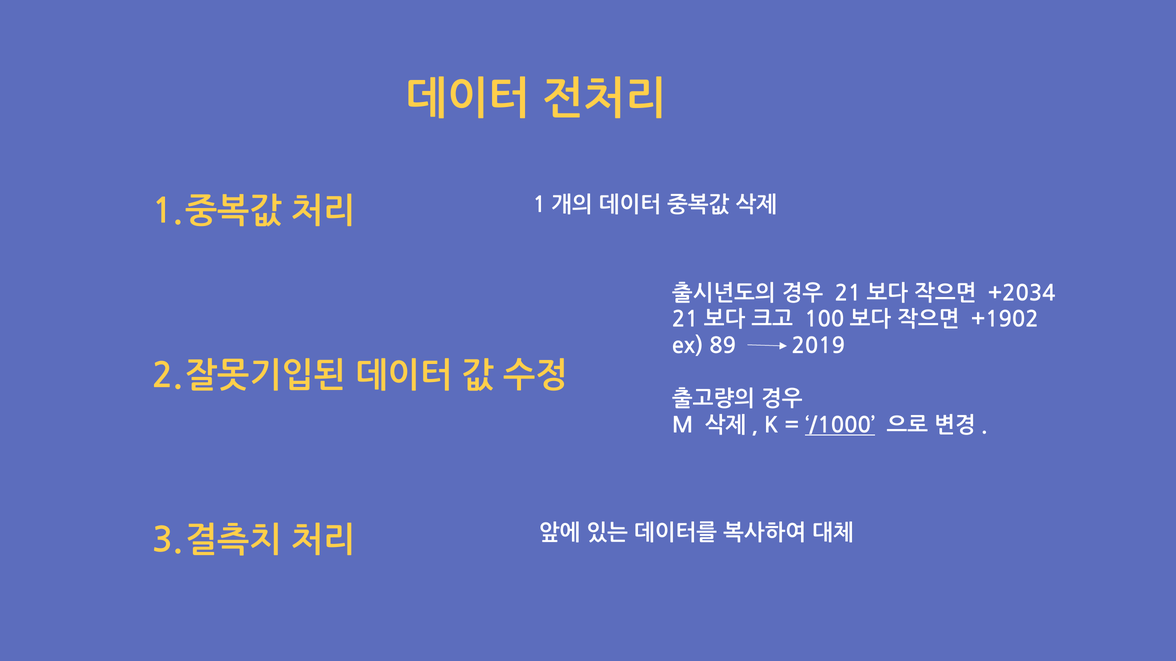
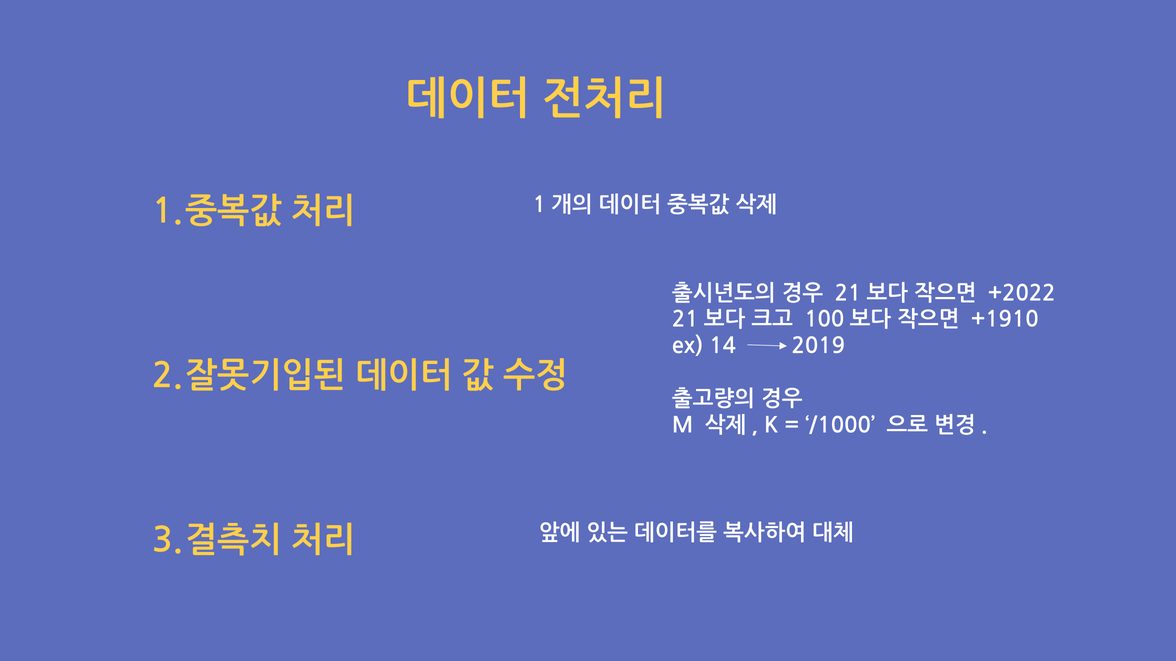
+2034: +2034 -> +2022 (1022, 293)
+1902: +1902 -> +1910 (1005, 320)
89: 89 -> 14 (723, 346)
/1000 underline: present -> none (840, 426)
